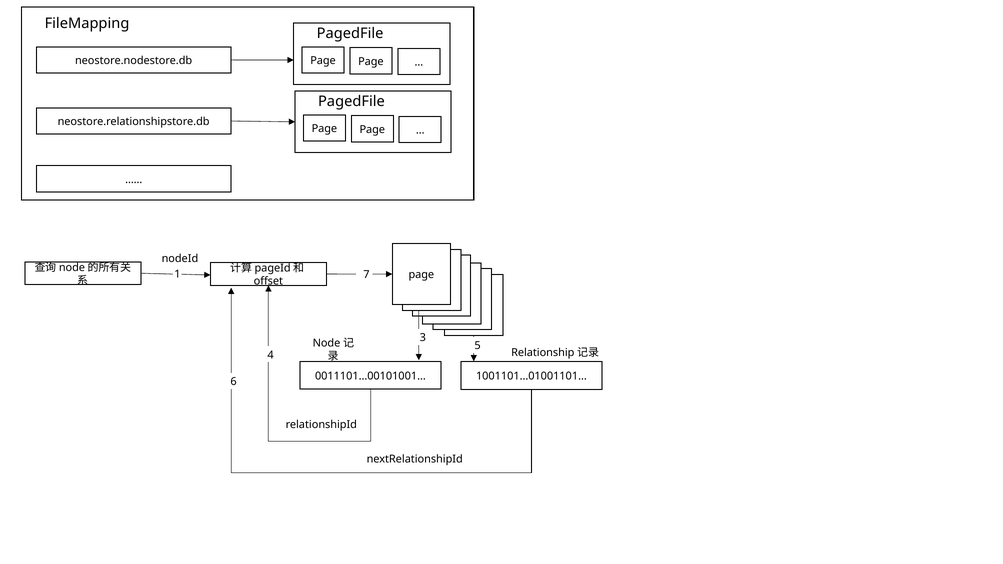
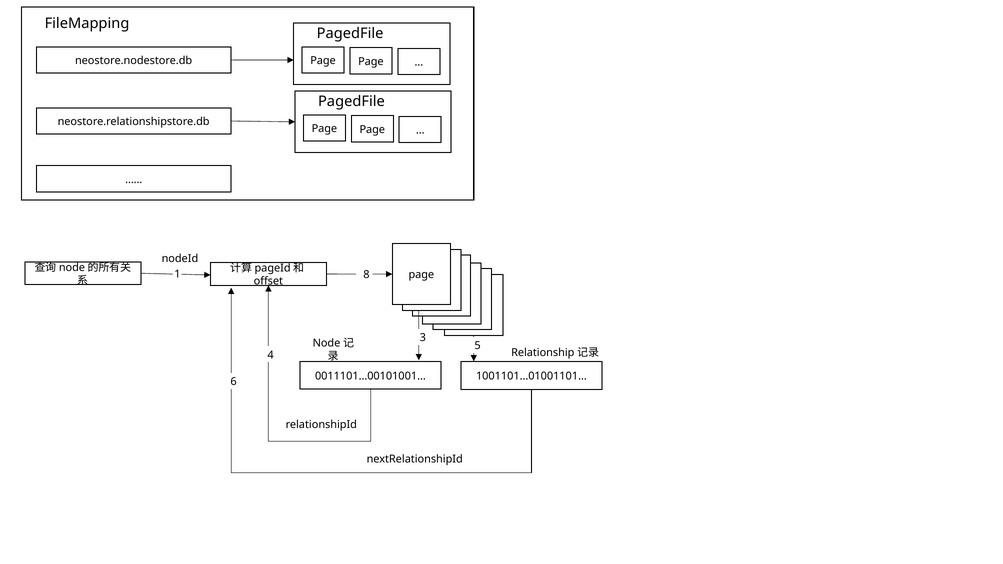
7: 7 -> 8 (366, 275)
